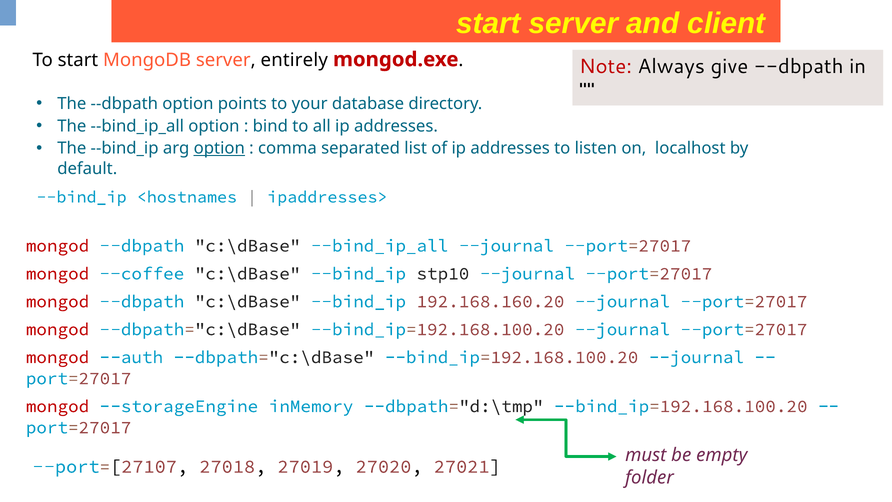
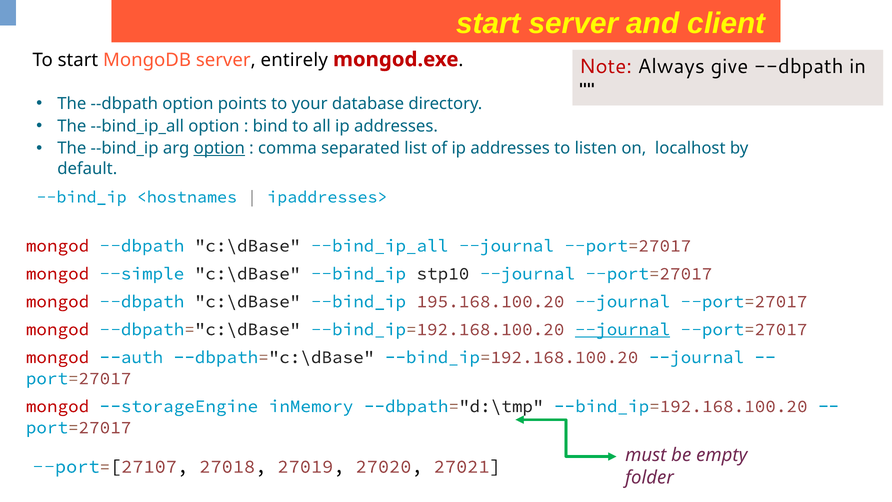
--coffee: --coffee -> --simple (142, 273)
192.168.160.20: 192.168.160.20 -> 195.168.100.20 (491, 301)
--journal underline: none -> present (623, 329)
